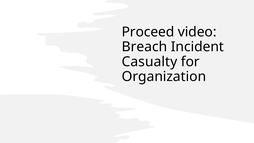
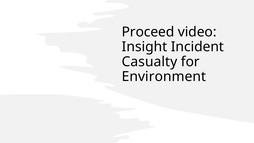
Breach: Breach -> Insight (145, 47)
Organization: Organization -> Environment (164, 76)
